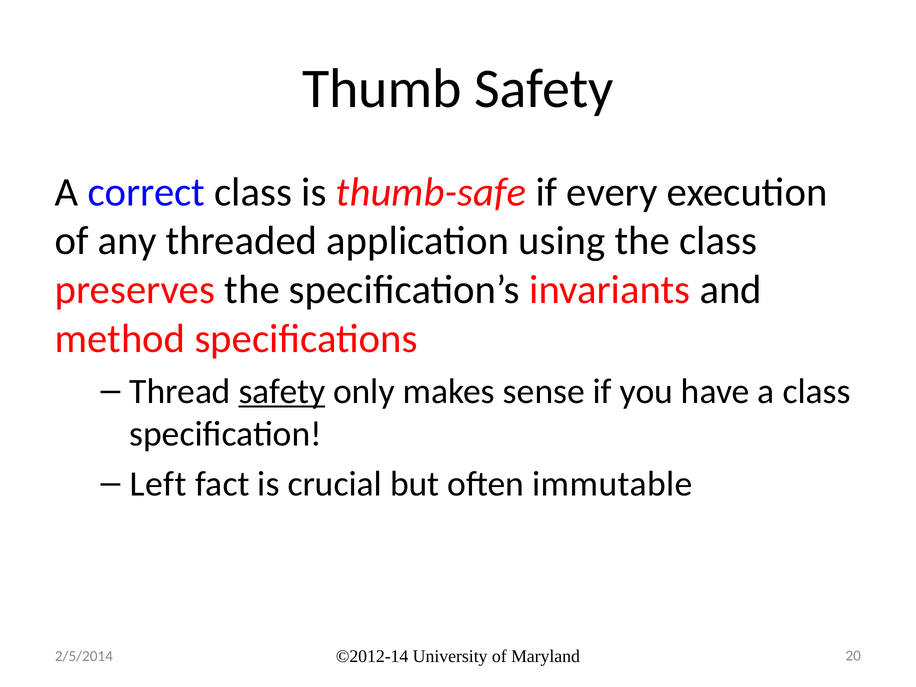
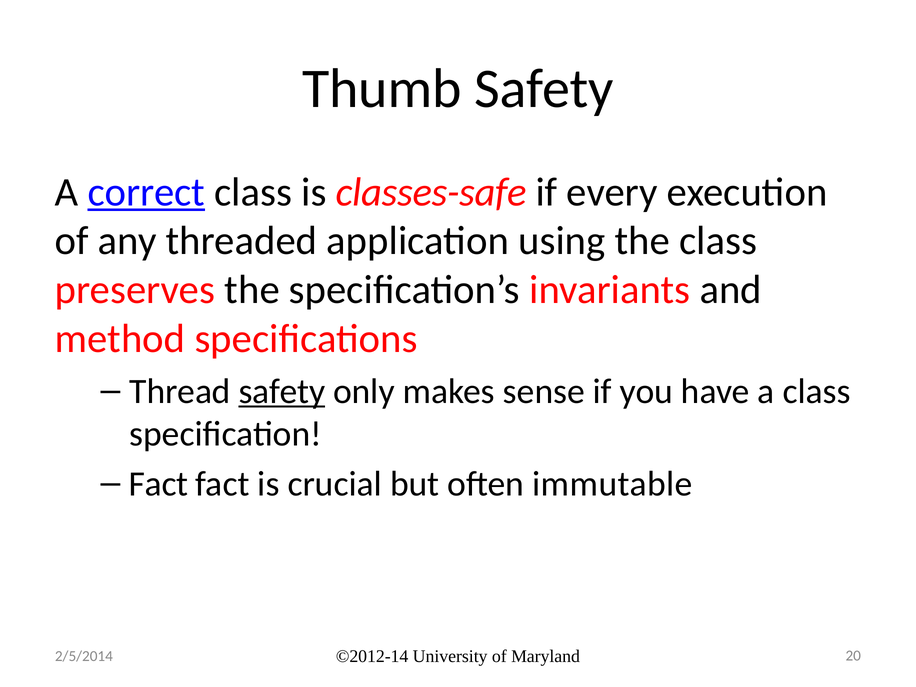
correct underline: none -> present (146, 192)
thumb-safe: thumb-safe -> classes-safe (431, 192)
Left: Left -> Fact (159, 484)
